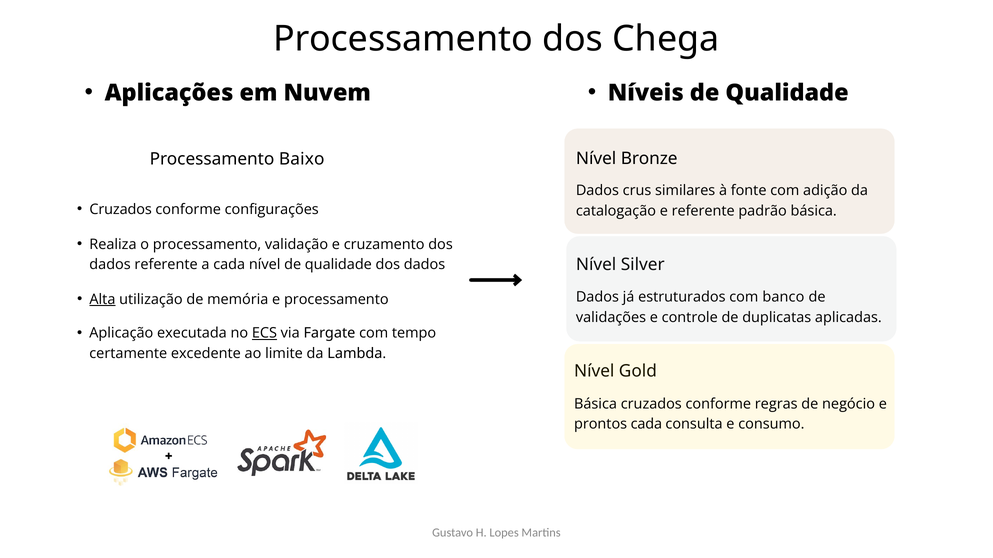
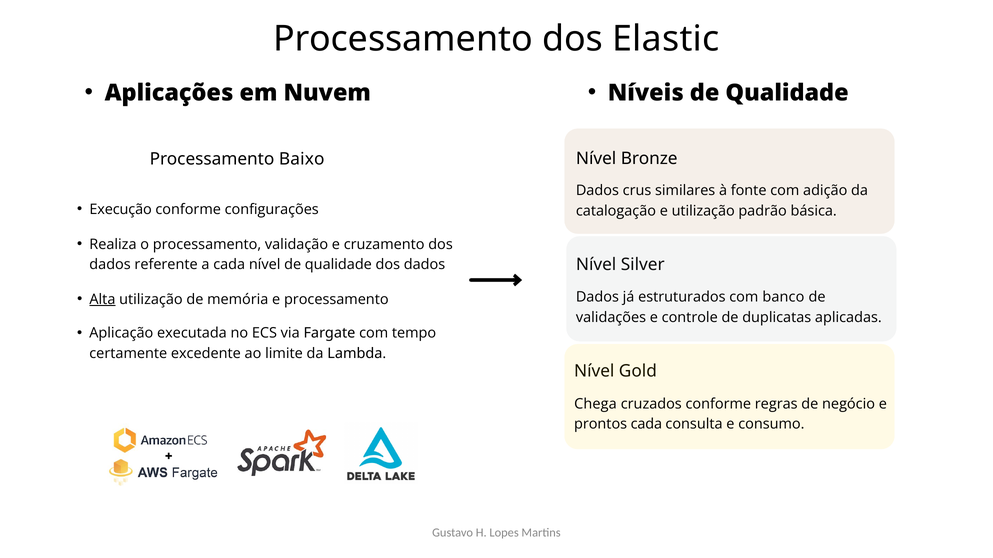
Chega: Chega -> Elastic (666, 39)
Cruzados: Cruzados -> Execução (121, 210)
e referente: referente -> utilização (703, 211)
ECS underline: present -> none (264, 334)
Básica: Básica -> Chega (595, 404)
